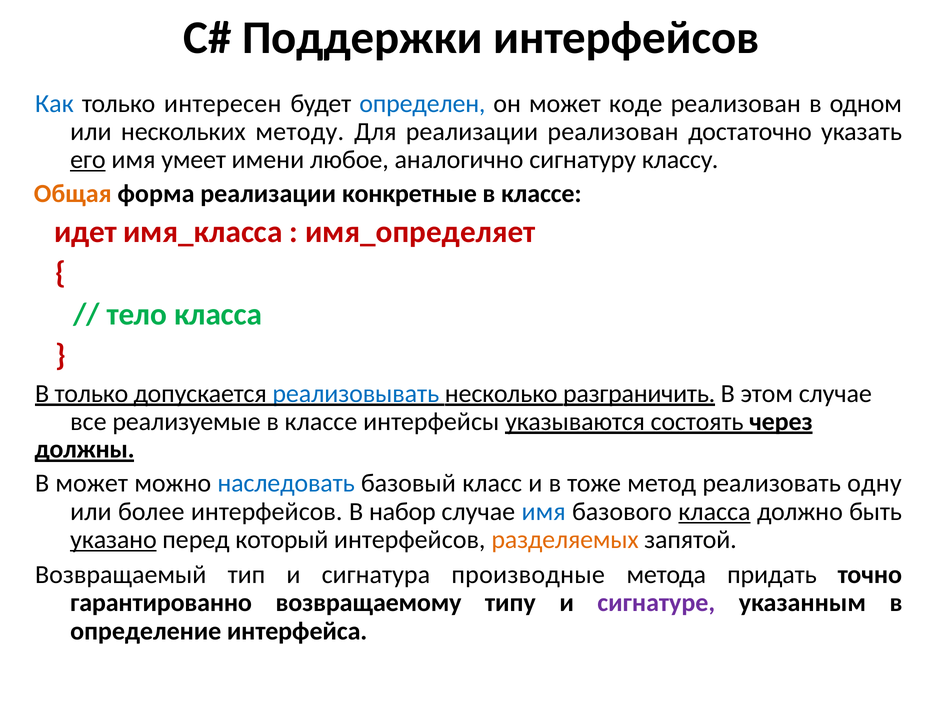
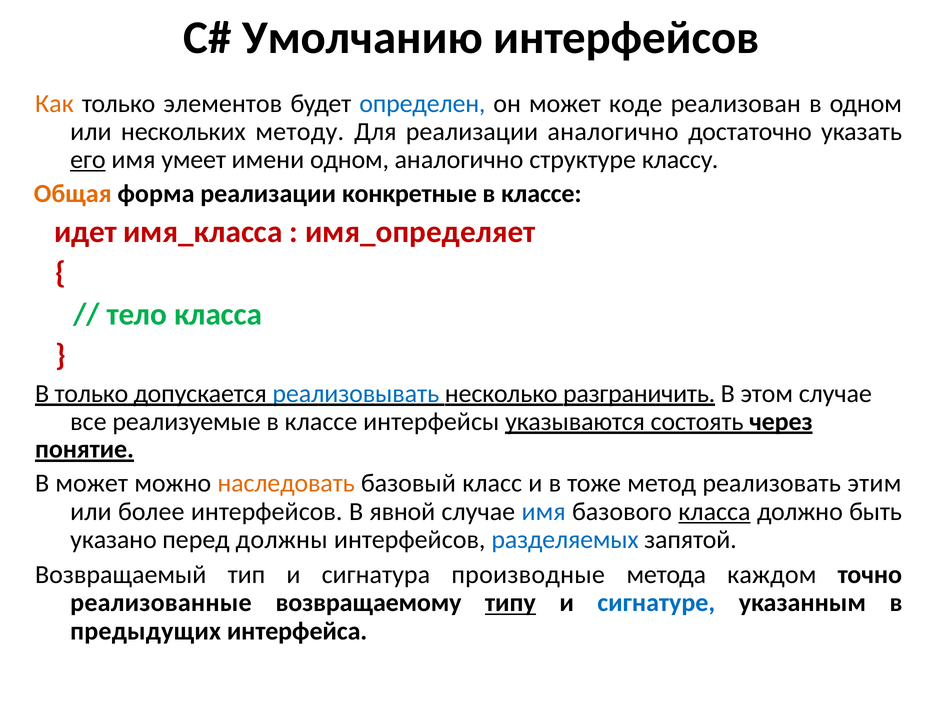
Поддержки: Поддержки -> Умолчанию (362, 38)
Как colour: blue -> orange (54, 103)
интересен: интересен -> элементов (223, 103)
реализации реализован: реализован -> аналогично (613, 132)
имени любое: любое -> одном (350, 160)
сигнатуру: сигнатуру -> структуре (583, 160)
должны: должны -> понятие (85, 449)
наследовать colour: blue -> orange (286, 483)
одну: одну -> этим (874, 483)
набор: набор -> явной (402, 511)
указано underline: present -> none (113, 539)
который: который -> должны (282, 539)
разделяемых colour: orange -> blue (565, 539)
придать: придать -> каждом (772, 575)
гарантированно: гарантированно -> реализованные (161, 603)
типу underline: none -> present (510, 603)
сигнатуре colour: purple -> blue (656, 603)
определение: определение -> предыдущих (146, 631)
